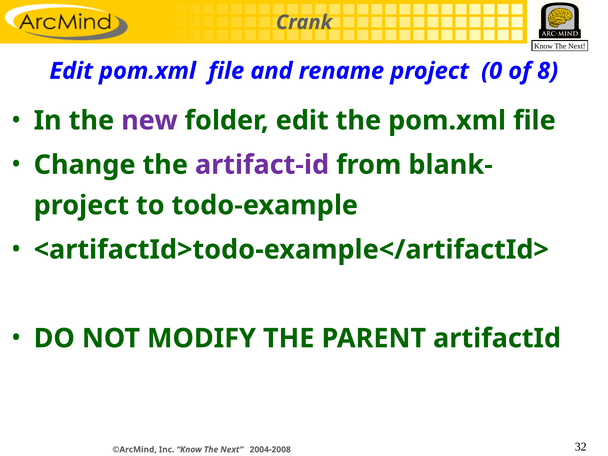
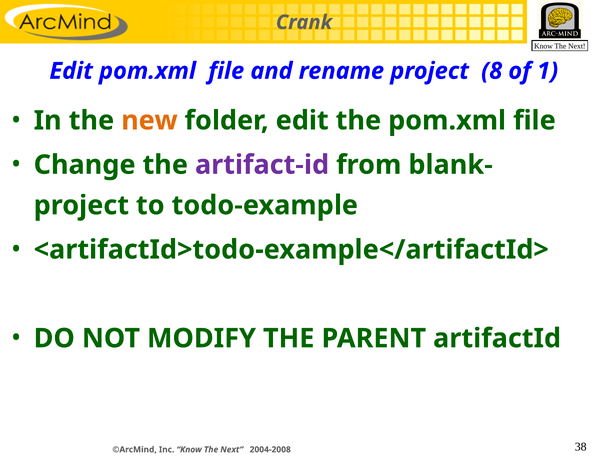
0: 0 -> 8 (492, 71)
8: 8 -> 1 (548, 71)
new colour: purple -> orange (149, 121)
32: 32 -> 38 (581, 447)
